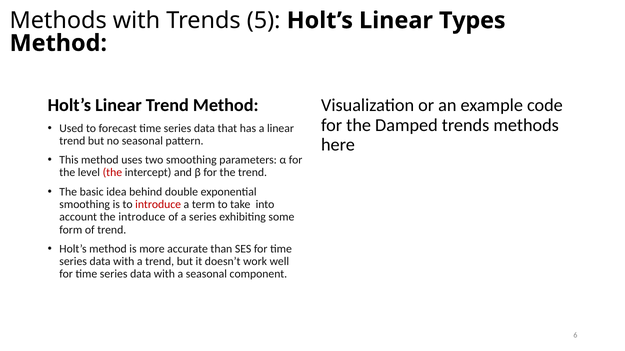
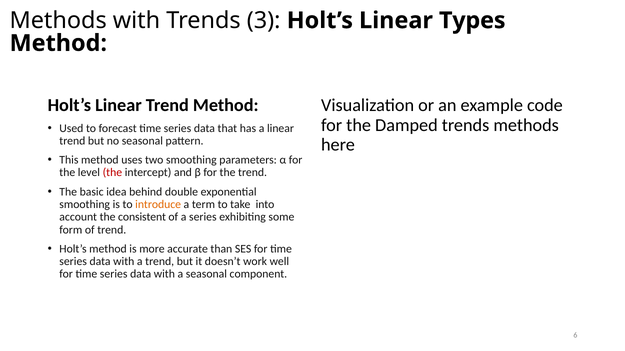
5: 5 -> 3 (264, 20)
introduce colour: red -> orange (158, 205)
the introduce: introduce -> consistent (142, 217)
